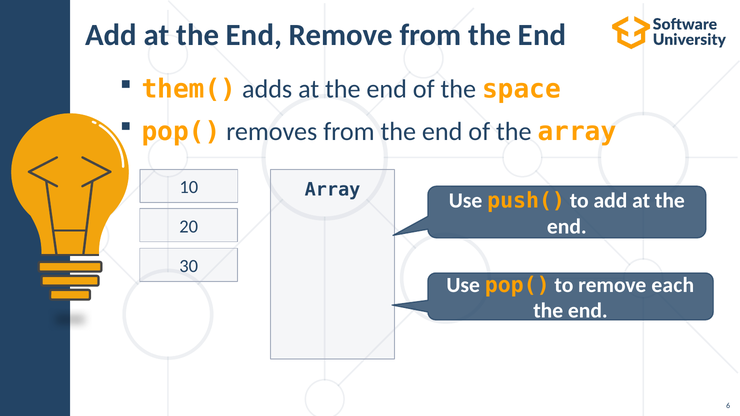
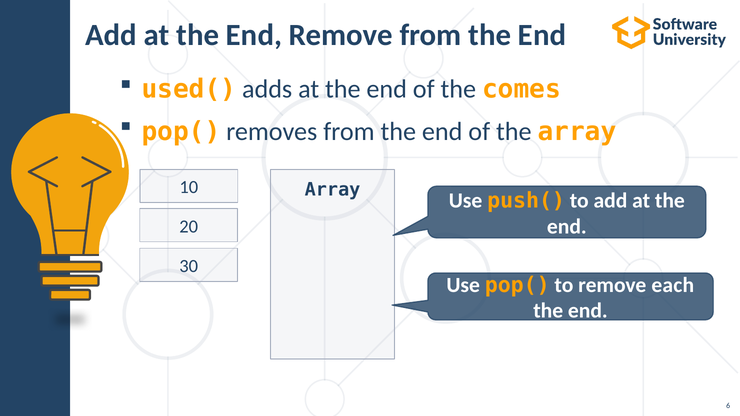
them(: them( -> used( (189, 89)
space: space -> comes (522, 89)
